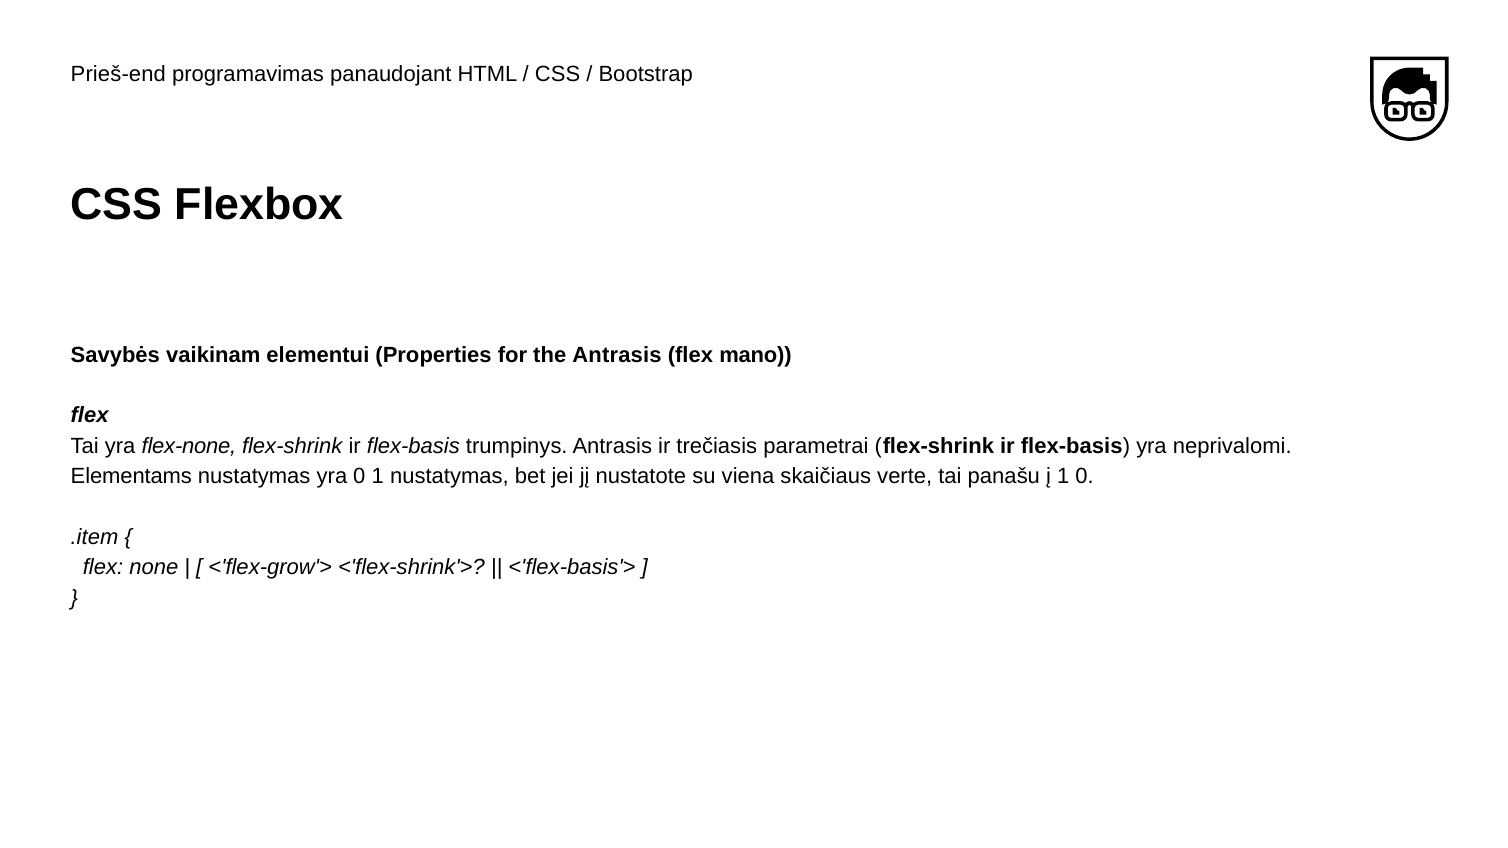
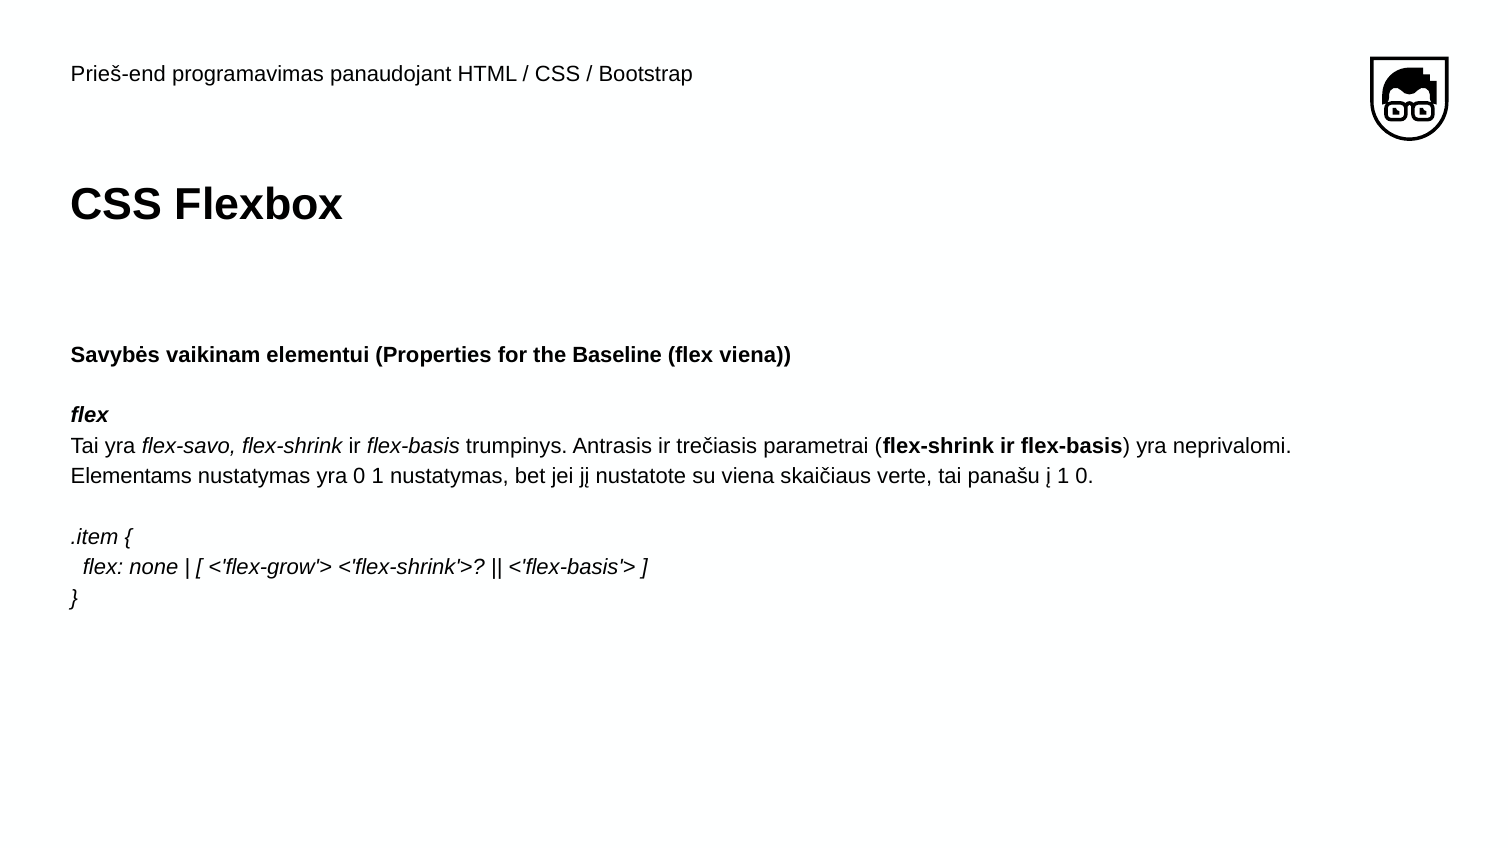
the Antrasis: Antrasis -> Baseline (617, 355)
flex mano: mano -> viena (755, 355)
flex-none: flex-none -> flex-savo (189, 446)
